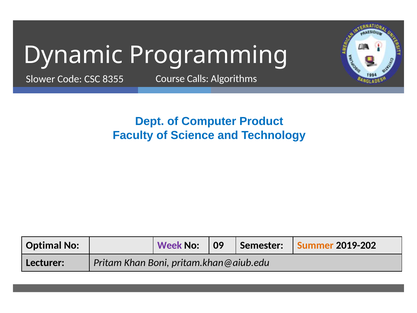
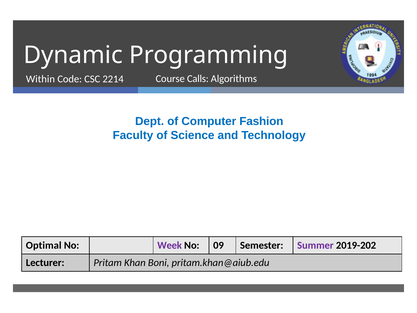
Slower: Slower -> Within (40, 79)
8355: 8355 -> 2214 (113, 79)
Product: Product -> Fashion (261, 121)
Summer colour: orange -> purple (315, 245)
